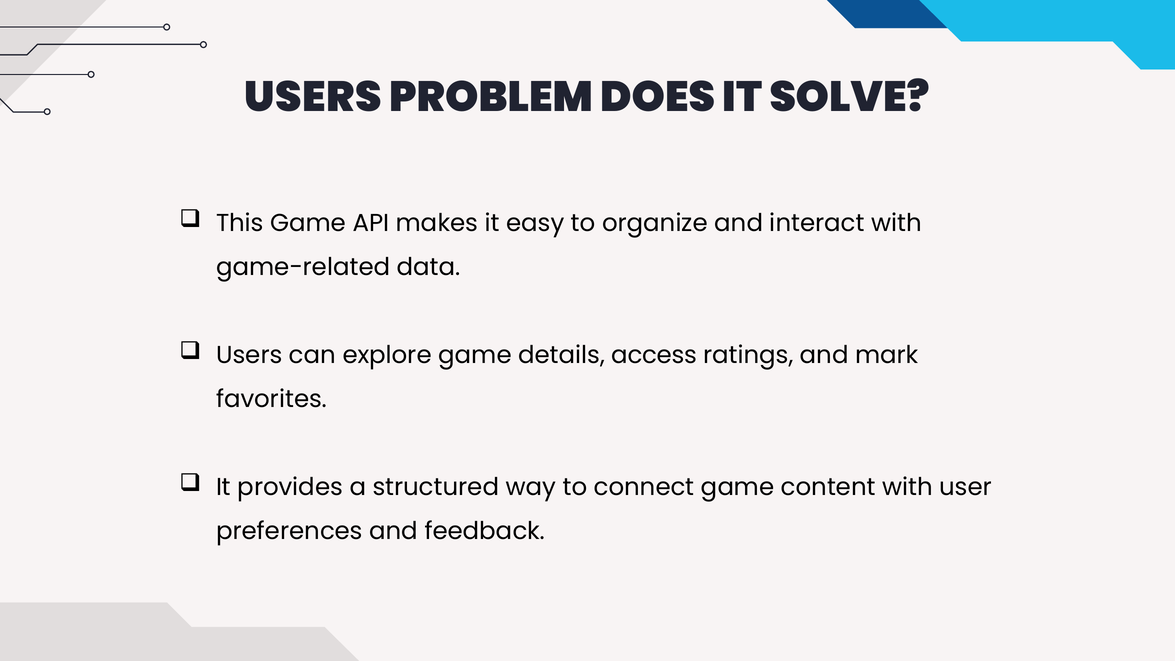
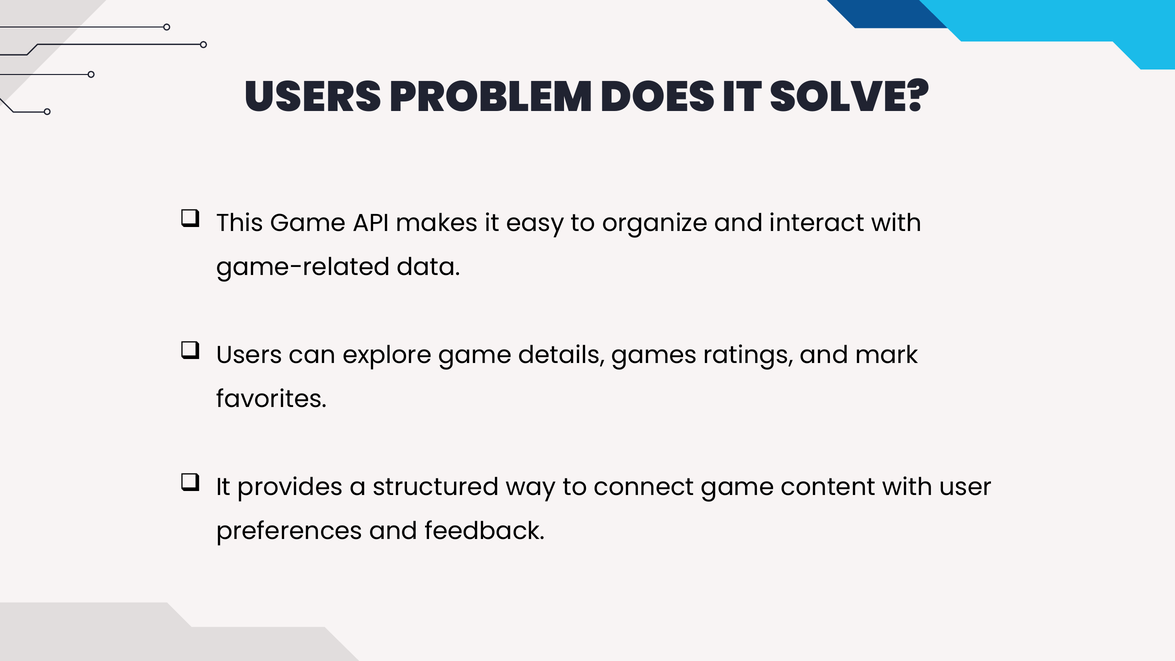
access: access -> games (654, 355)
